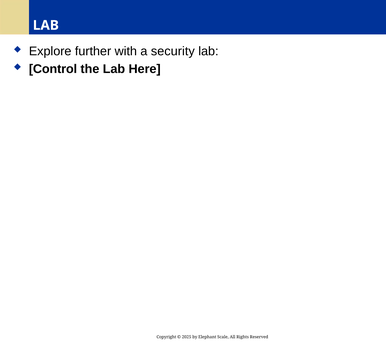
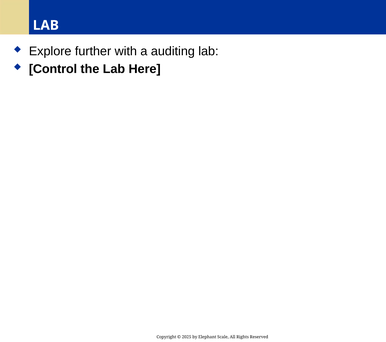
security: security -> auditing (173, 51)
